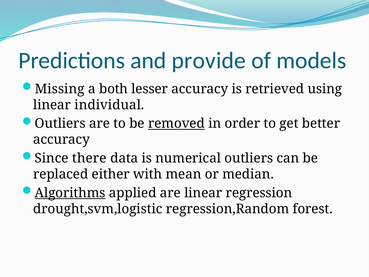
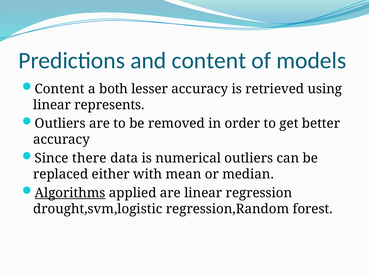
and provide: provide -> content (209, 60)
Missing: Missing -> Content (60, 89)
individual: individual -> represents (109, 105)
removed underline: present -> none (176, 123)
